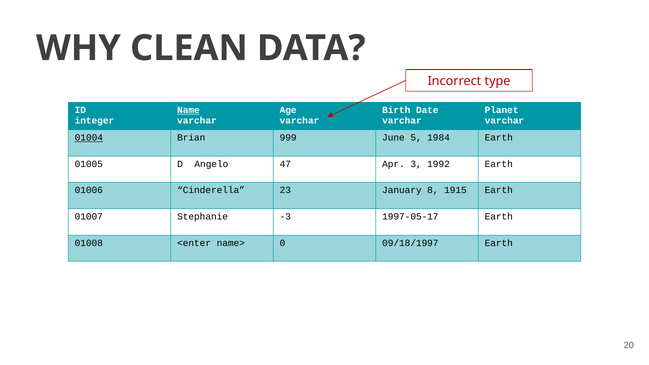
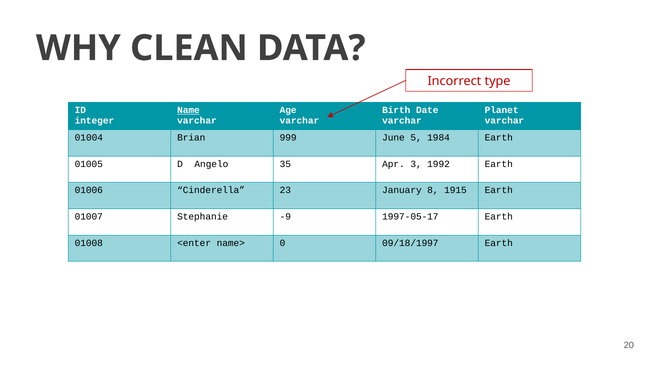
01004 underline: present -> none (89, 138)
47: 47 -> 35 (285, 164)
-3: -3 -> -9 (285, 217)
